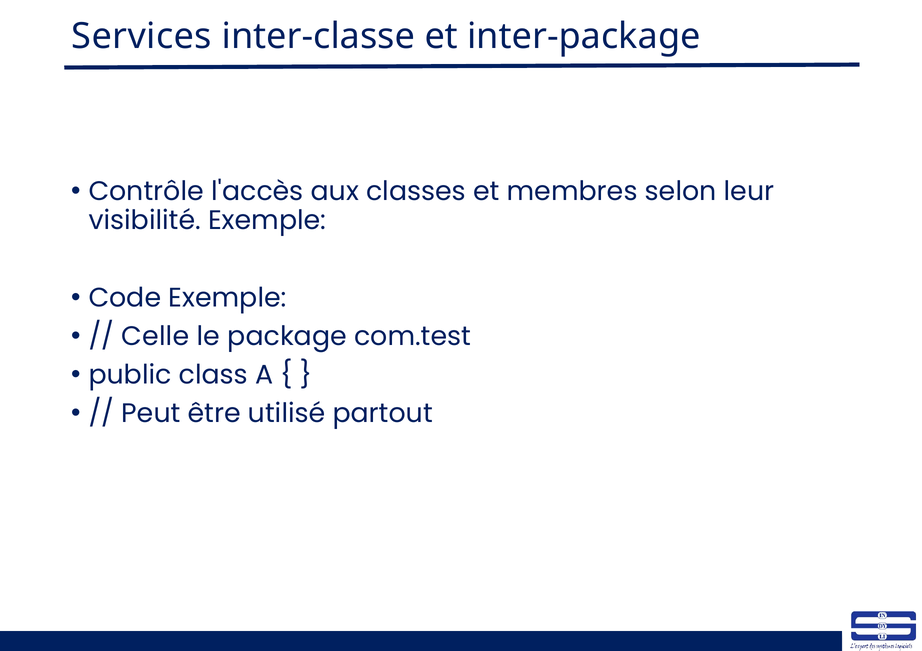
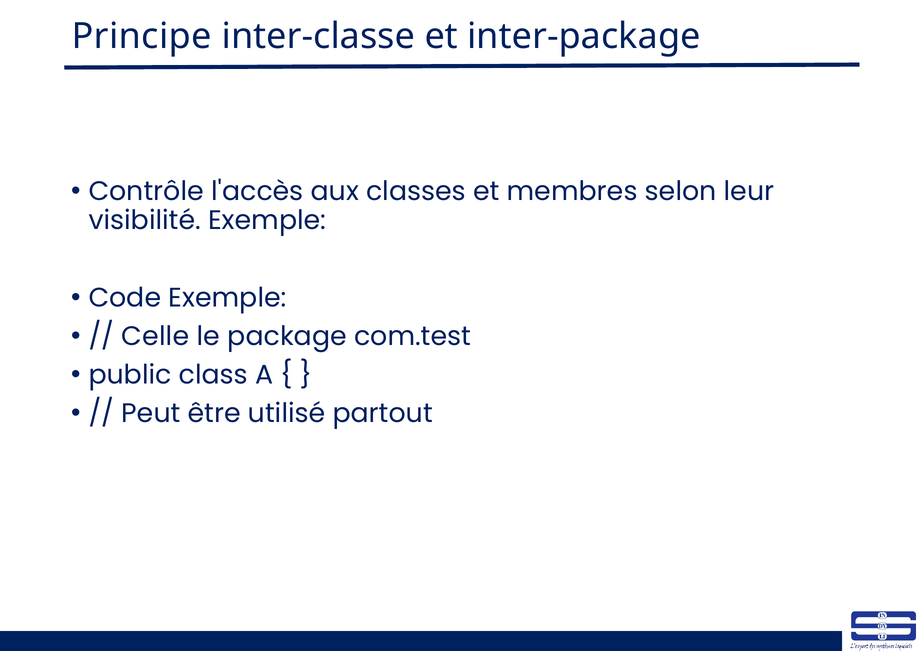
Services: Services -> Principe (142, 36)
